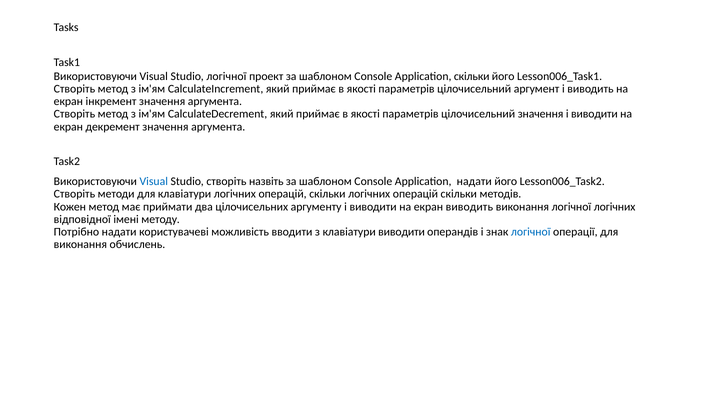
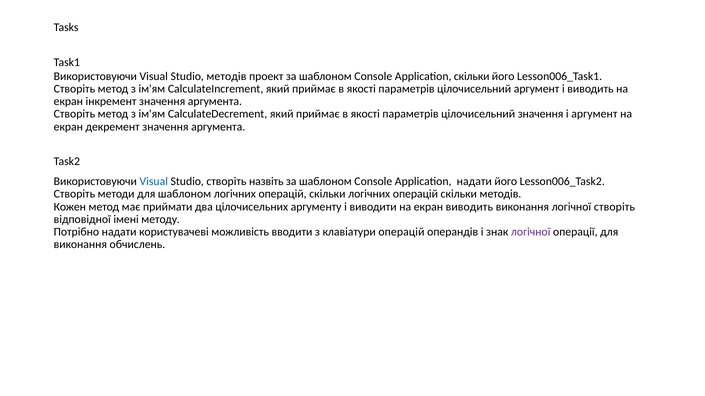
Studio логічної: логічної -> методів (226, 76)
виводити: виводити -> аргумент (594, 114)
для клавіатури: клавіатури -> шаблоном (185, 194)
логічної логічних: логічних -> створіть (614, 207)
клавіатури виводити: виводити -> операцій (401, 232)
логічної colour: blue -> purple (531, 232)
